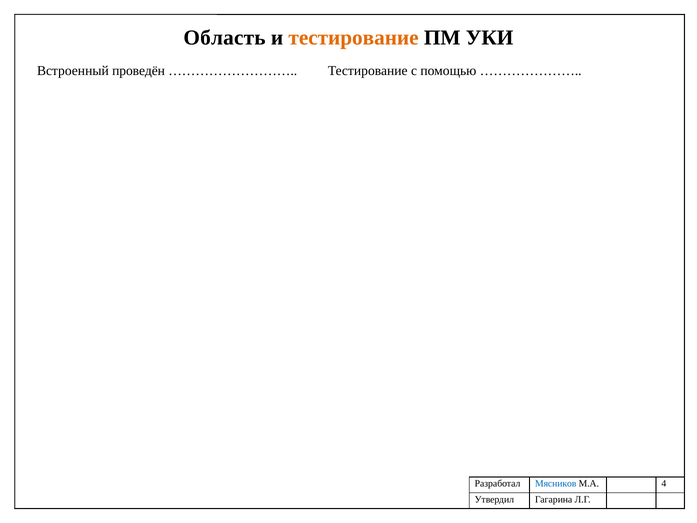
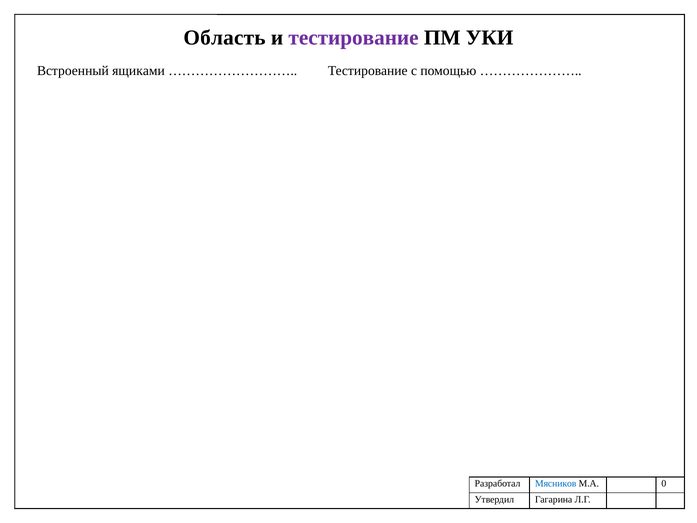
тестирование colour: orange -> purple (354, 38)
проведён: проведён -> ящиками (138, 71)
4: 4 -> 0 (664, 483)
